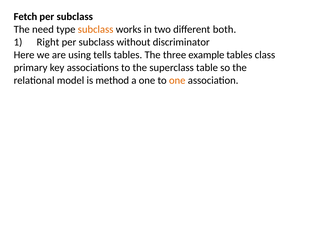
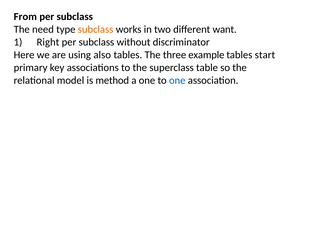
Fetch: Fetch -> From (25, 17)
both: both -> want (225, 29)
tells: tells -> also (102, 55)
class: class -> start (265, 55)
one colour: orange -> blue (177, 80)
